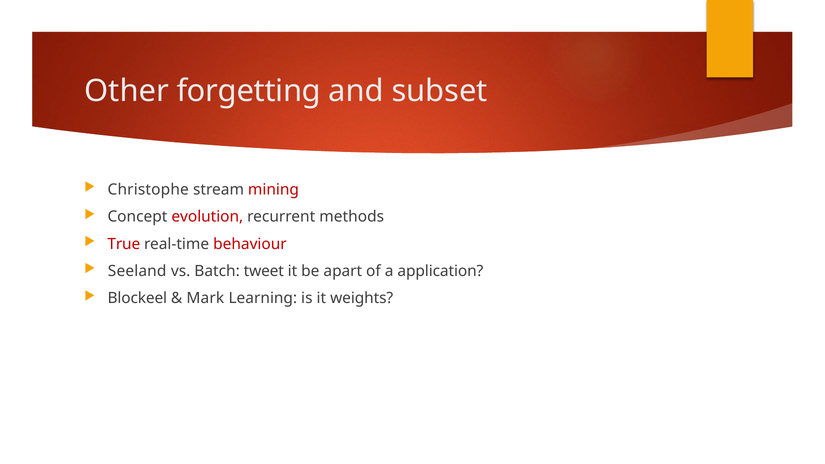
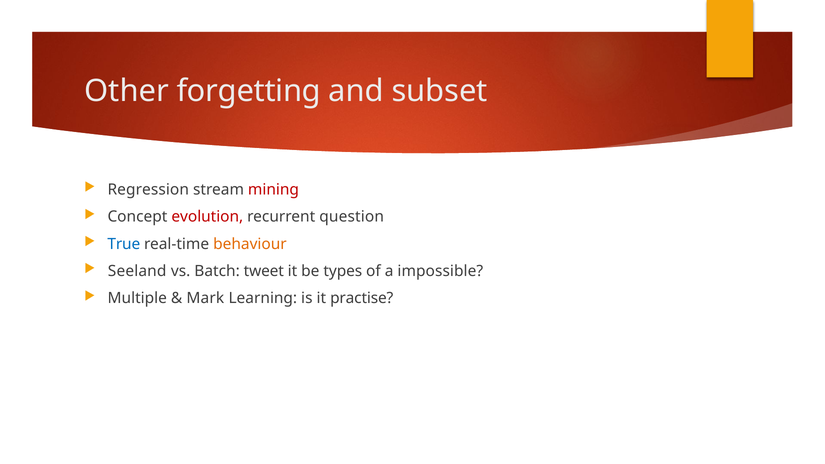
Christophe: Christophe -> Regression (148, 190)
methods: methods -> question (352, 217)
True colour: red -> blue (124, 244)
behaviour colour: red -> orange (250, 244)
apart: apart -> types (343, 271)
application: application -> impossible (440, 271)
Blockeel: Blockeel -> Multiple (137, 298)
weights: weights -> practise (362, 298)
